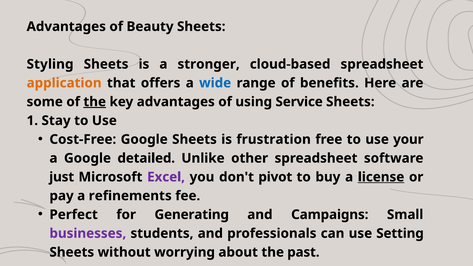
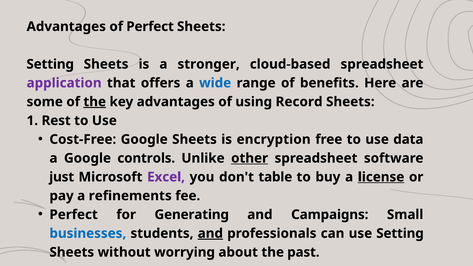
of Beauty: Beauty -> Perfect (150, 27)
Styling: Styling -> Setting (50, 64)
application colour: orange -> purple (64, 83)
Service: Service -> Record (299, 102)
Stay: Stay -> Rest (56, 121)
frustration: frustration -> encryption (274, 139)
your: your -> data (408, 139)
detailed: detailed -> controls (146, 158)
other underline: none -> present (250, 158)
pivot: pivot -> table (275, 177)
businesses colour: purple -> blue (88, 233)
and underline: none -> present (210, 233)
